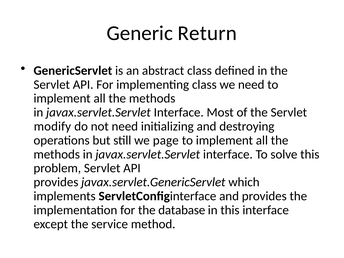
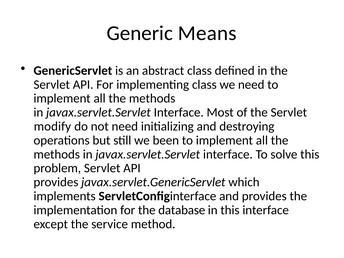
Return: Return -> Means (207, 33)
page: page -> been (166, 140)
